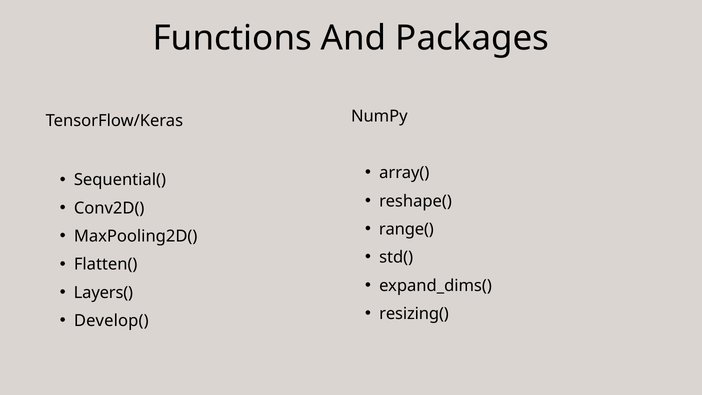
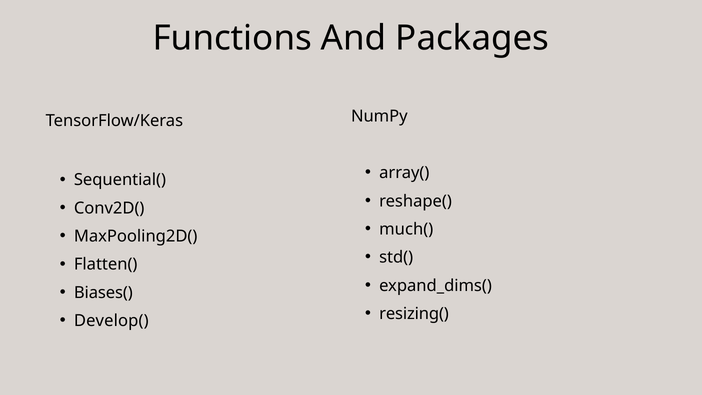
range(: range( -> much( (406, 229)
Layers(: Layers( -> Biases( (103, 293)
